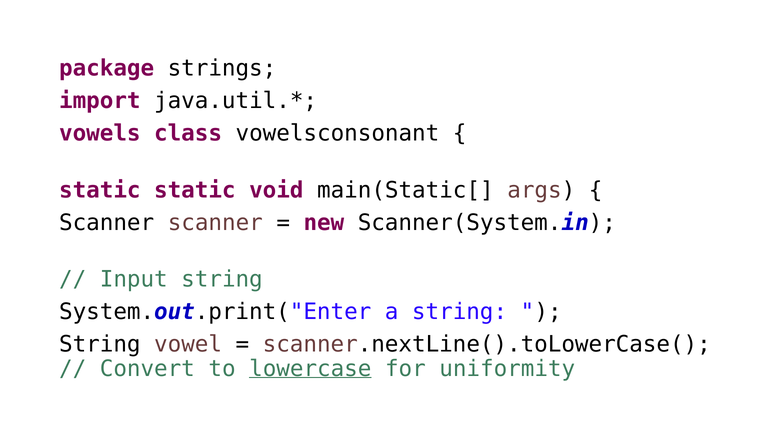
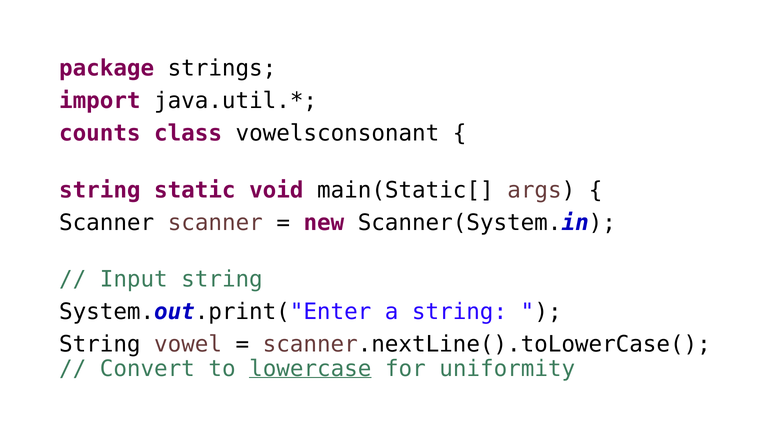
vowels: vowels -> counts (100, 133)
static: static -> string (100, 190)
